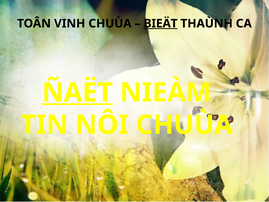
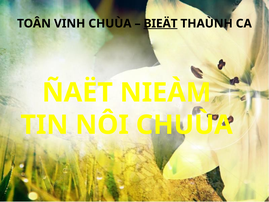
ÑAËT underline: present -> none (77, 93)
